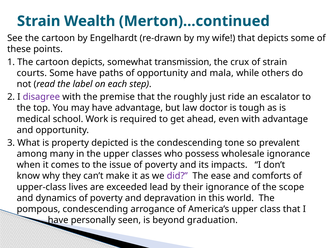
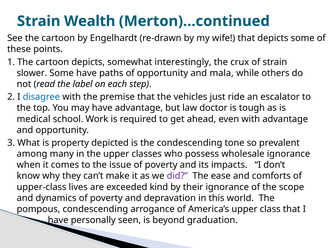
transmission: transmission -> interestingly (183, 62)
courts: courts -> slower (32, 73)
disagree colour: purple -> blue (41, 97)
roughly: roughly -> vehicles (190, 97)
lead: lead -> kind (159, 187)
